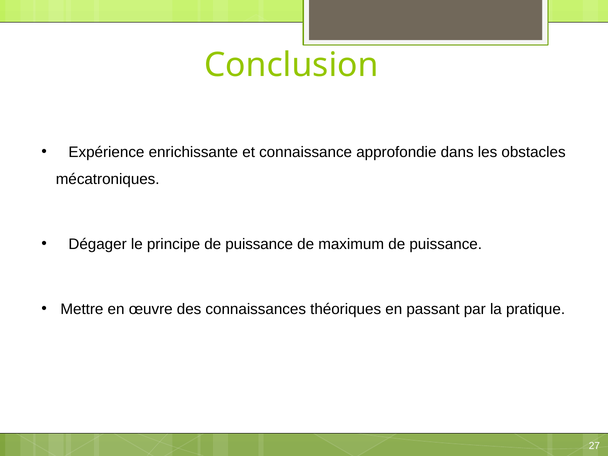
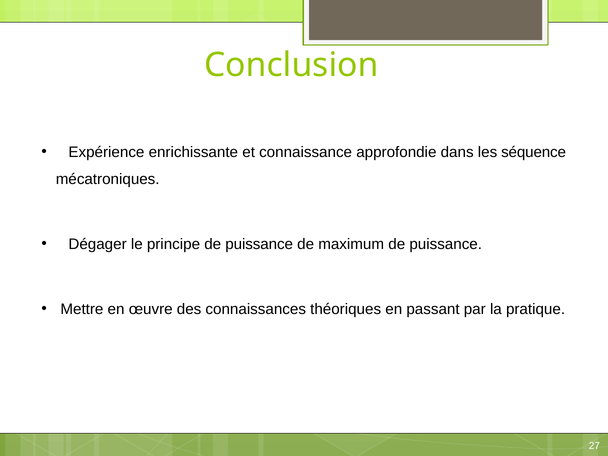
obstacles: obstacles -> séquence (534, 152)
